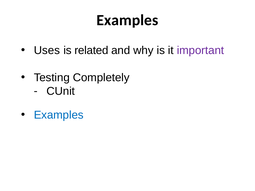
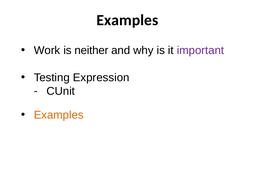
Uses: Uses -> Work (47, 51)
related: related -> neither (92, 51)
Completely: Completely -> Expression (101, 78)
Examples colour: blue -> orange (59, 115)
